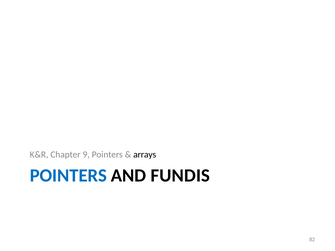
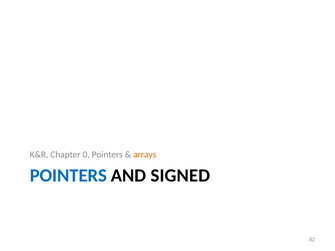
9: 9 -> 0 (86, 155)
arrays colour: black -> orange (145, 155)
FUNDIS: FUNDIS -> SIGNED (180, 176)
